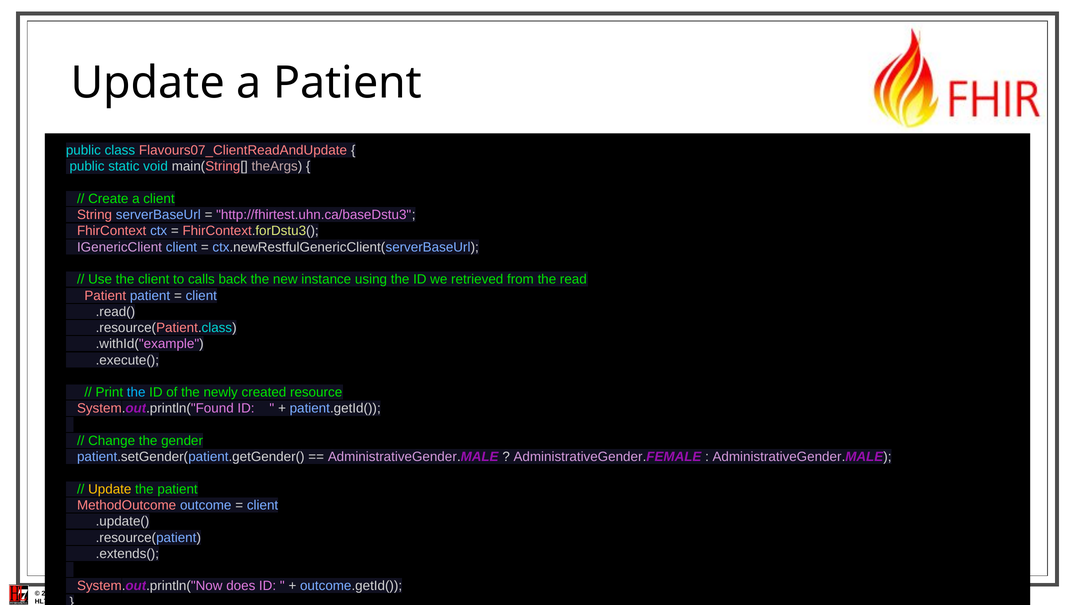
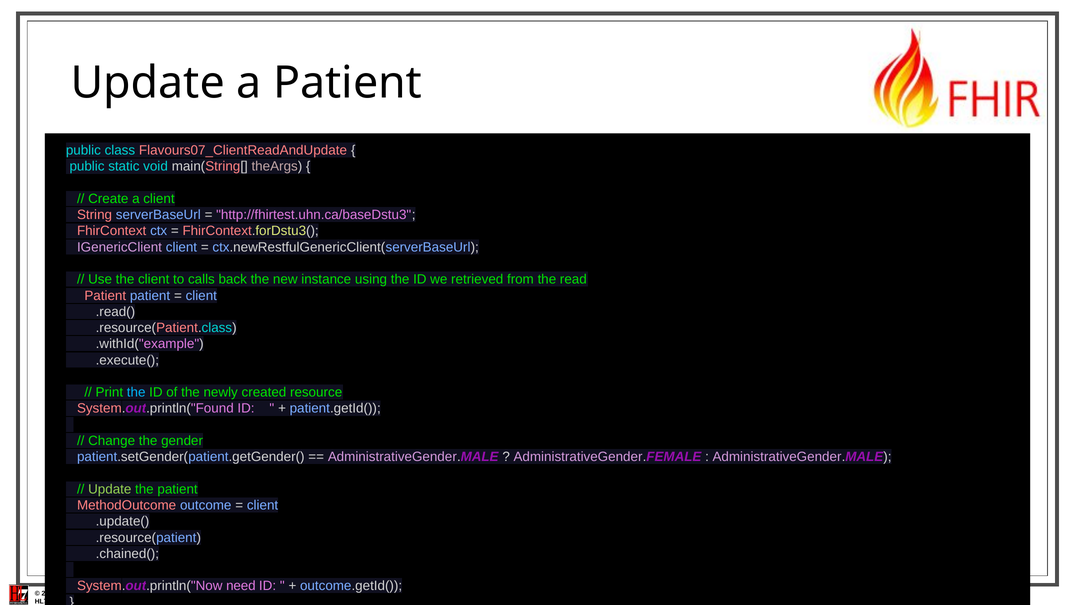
Update colour: yellow -> light green (110, 489)
.extends(: .extends( -> .chained( (127, 553)
does: does -> need (241, 586)
